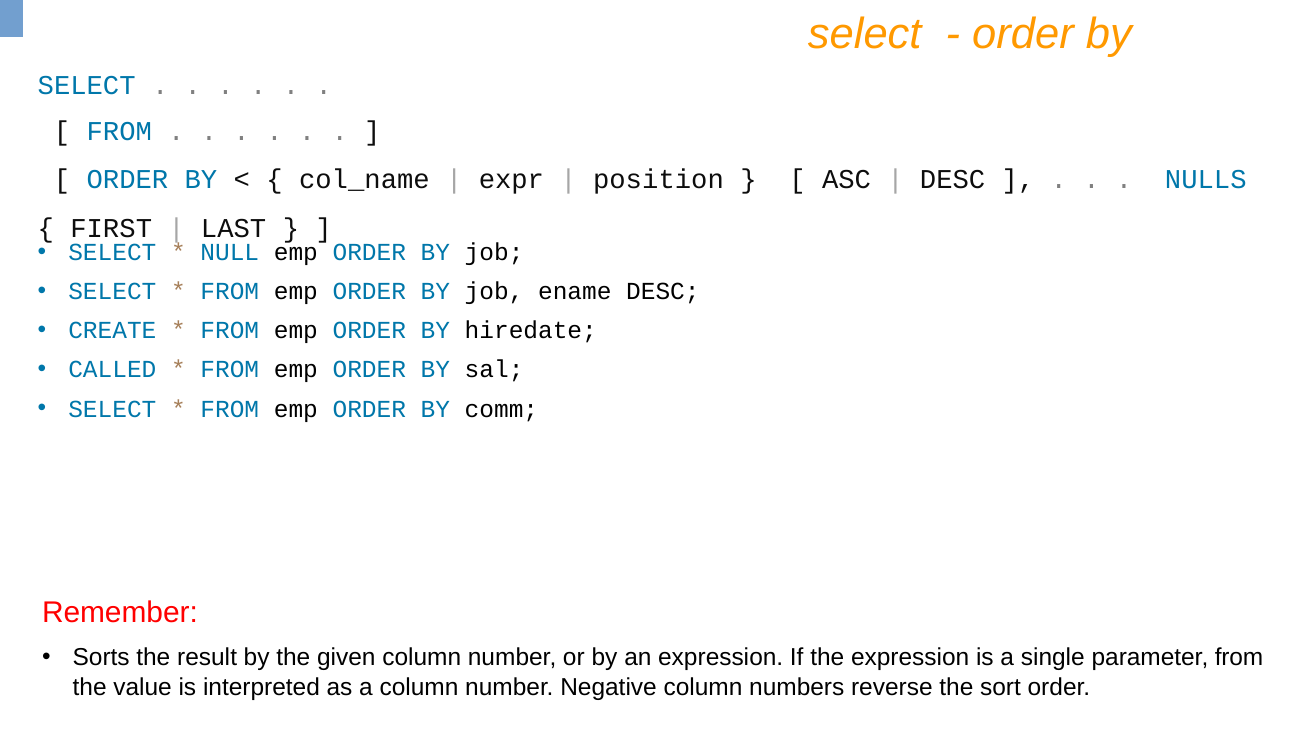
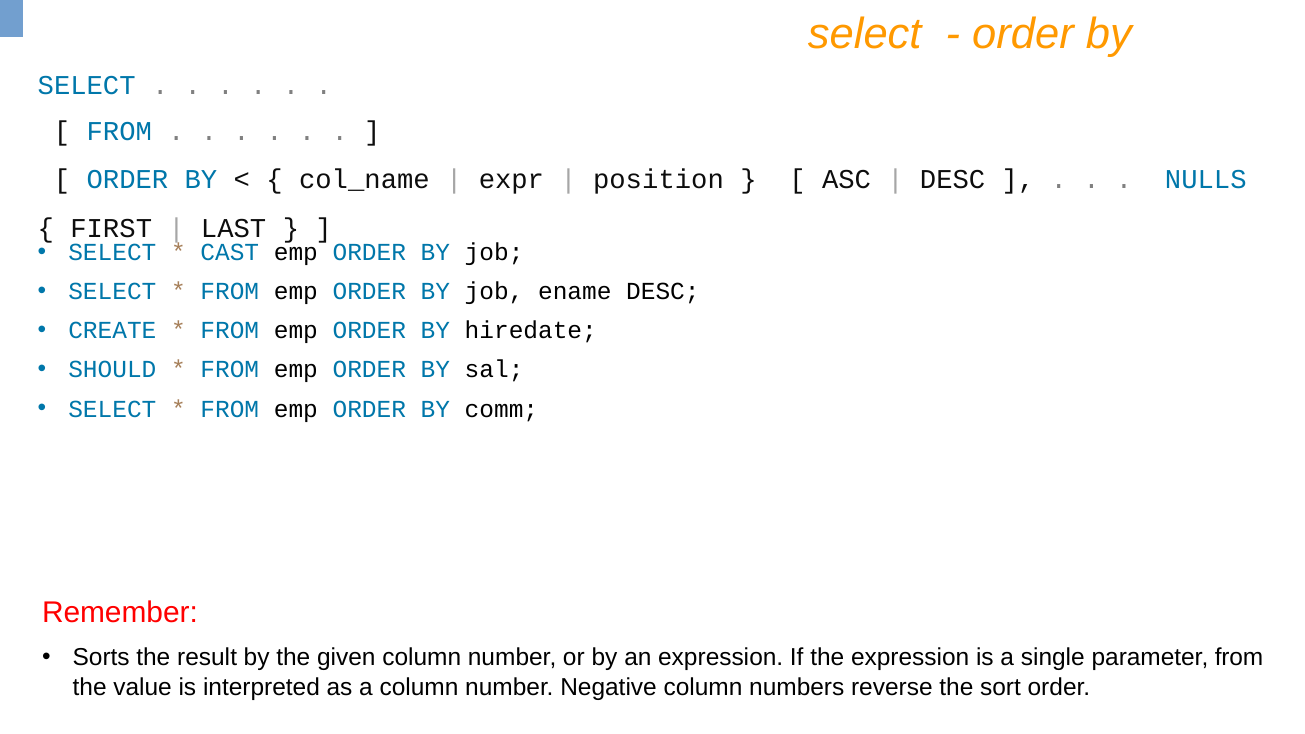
NULL: NULL -> CAST (230, 252)
CALLED: CALLED -> SHOULD (112, 370)
